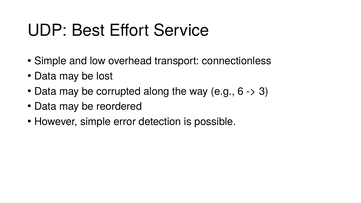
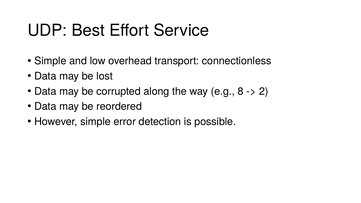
6: 6 -> 8 (241, 91)
3: 3 -> 2 (264, 91)
